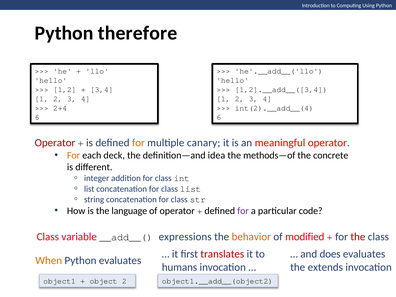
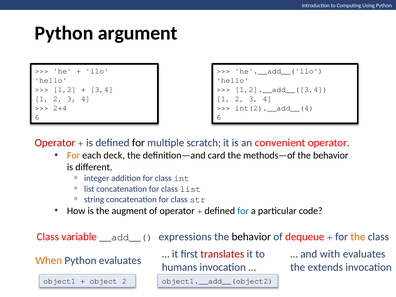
therefore: therefore -> argument (138, 33)
for colour: orange -> black (138, 143)
canary: canary -> scratch (204, 143)
meaningful: meaningful -> convenient (280, 143)
idea: idea -> card (217, 155)
concrete: concrete -> behavior (331, 155)
language: language -> augment (129, 211)
for colour: purple -> blue (243, 211)
behavior colour: orange -> black (251, 237)
modified: modified -> dequeue (305, 237)
the colour: red -> orange (358, 237)
does: does -> with (330, 254)
